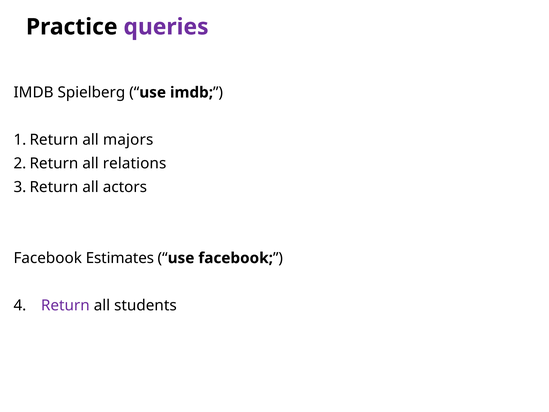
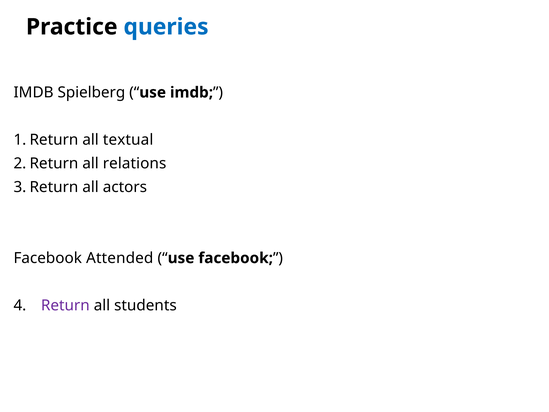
queries colour: purple -> blue (166, 27)
majors: majors -> textual (128, 140)
Estimates: Estimates -> Attended (120, 258)
